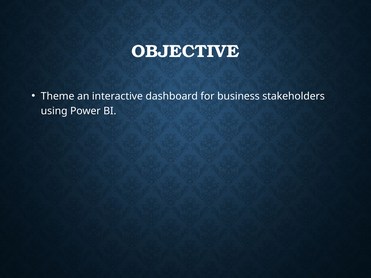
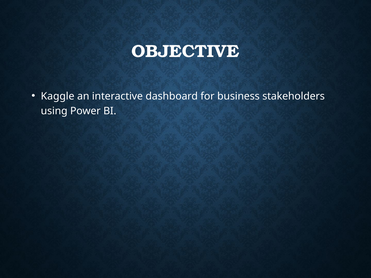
Theme: Theme -> Kaggle (58, 96)
